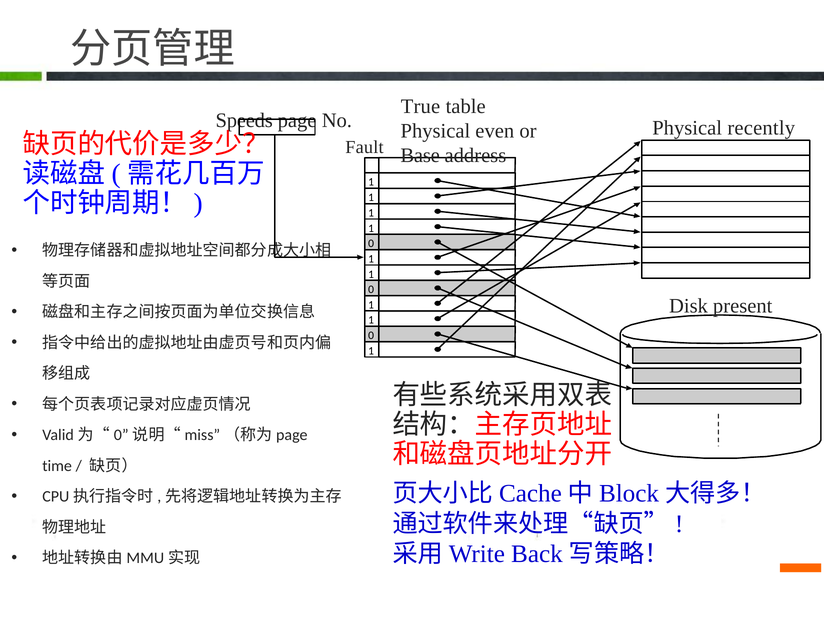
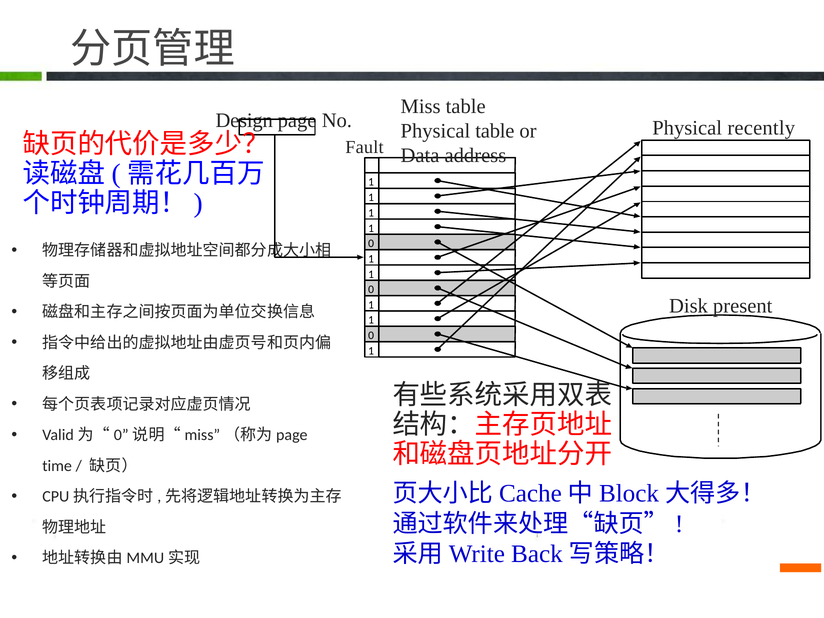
True: True -> Miss (421, 106)
Speeds: Speeds -> Design (244, 120)
Physical even: even -> table (495, 131)
Base: Base -> Data (420, 156)
